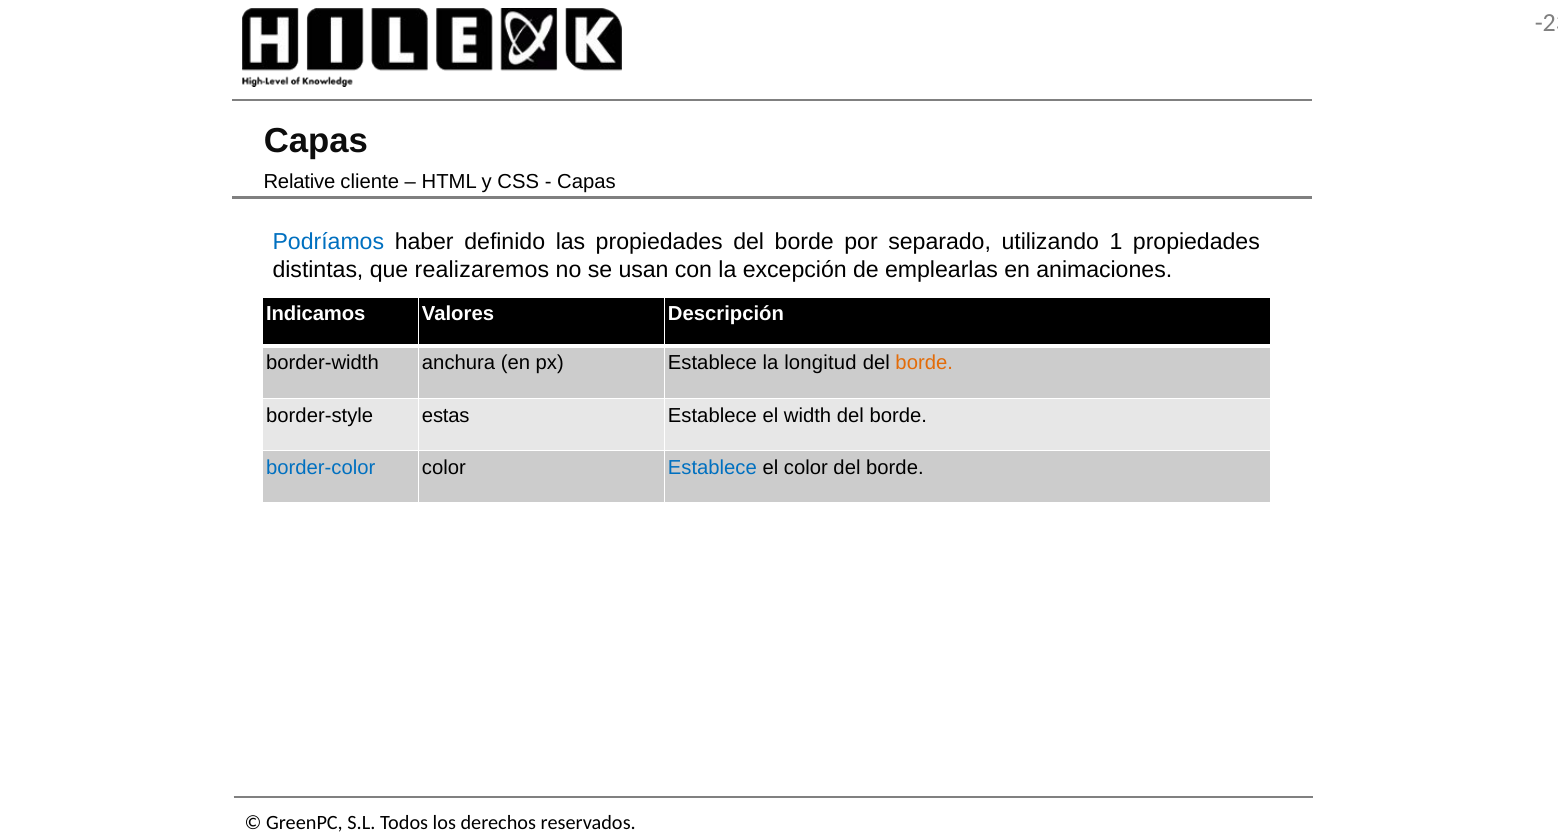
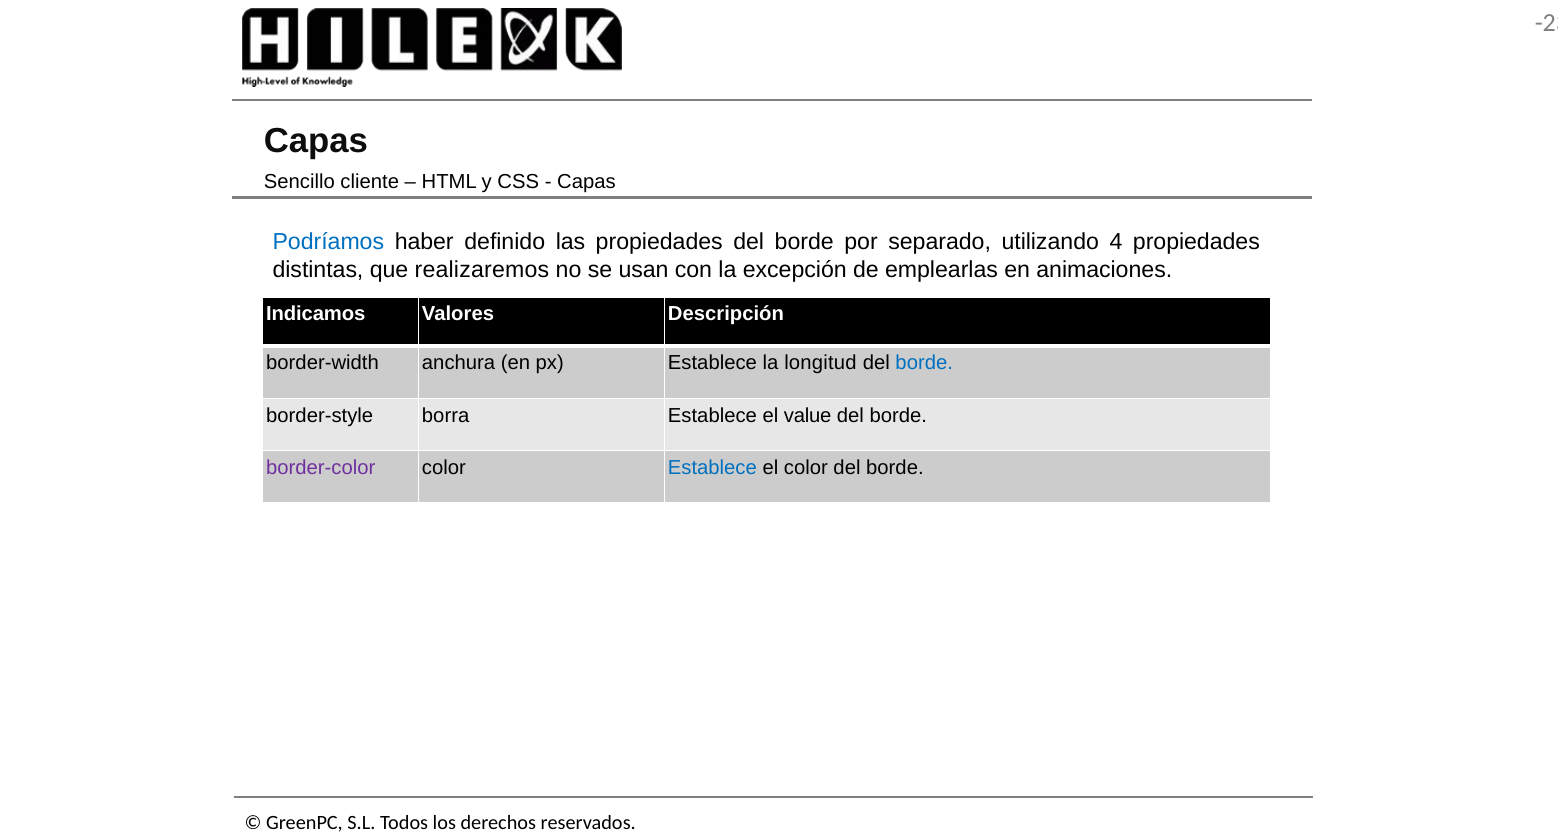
Relative: Relative -> Sencillo (299, 181)
1: 1 -> 4 (1116, 242)
borde colour: orange -> blue (924, 364)
estas: estas -> borra (446, 416)
width: width -> value (808, 416)
border-color colour: blue -> purple (321, 468)
